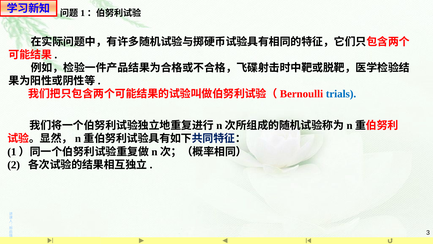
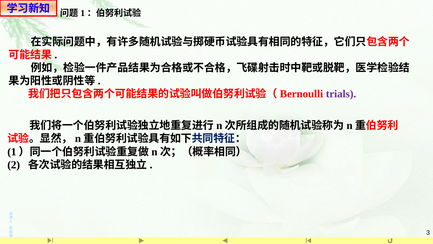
trials colour: blue -> purple (341, 94)
